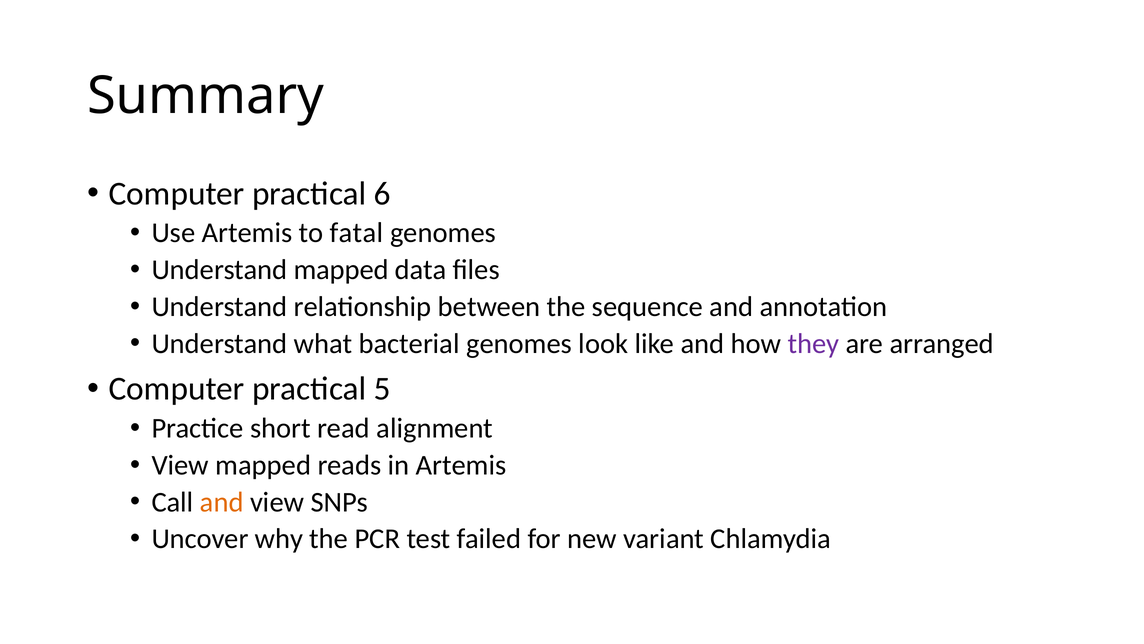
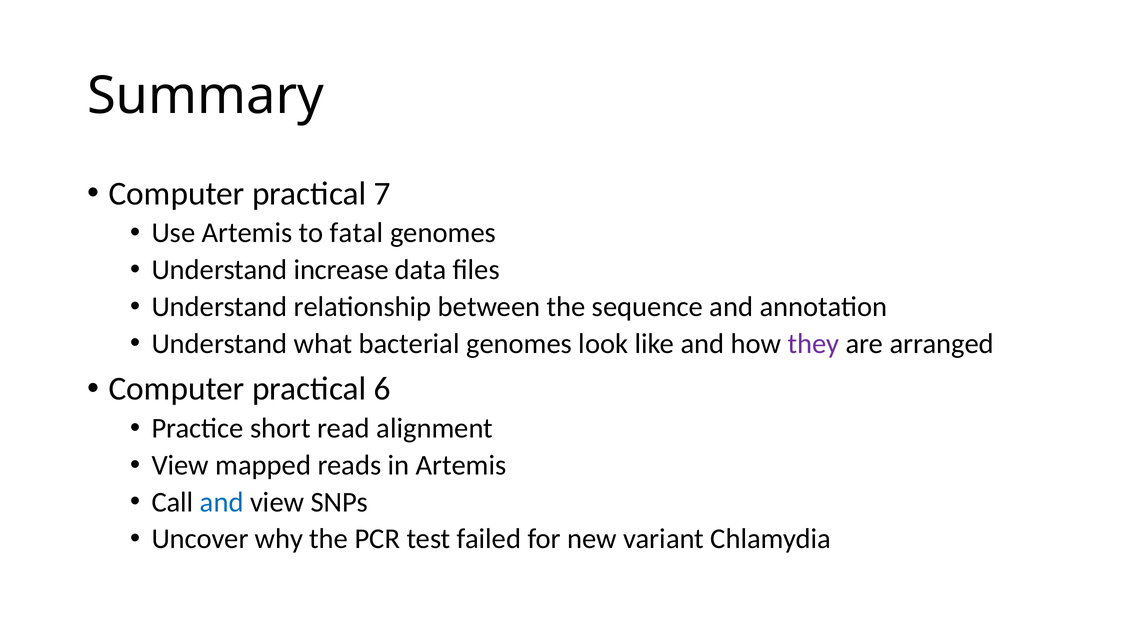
6: 6 -> 7 (382, 193)
Understand mapped: mapped -> increase (341, 270)
5: 5 -> 6 (382, 389)
and colour: orange -> blue (222, 502)
